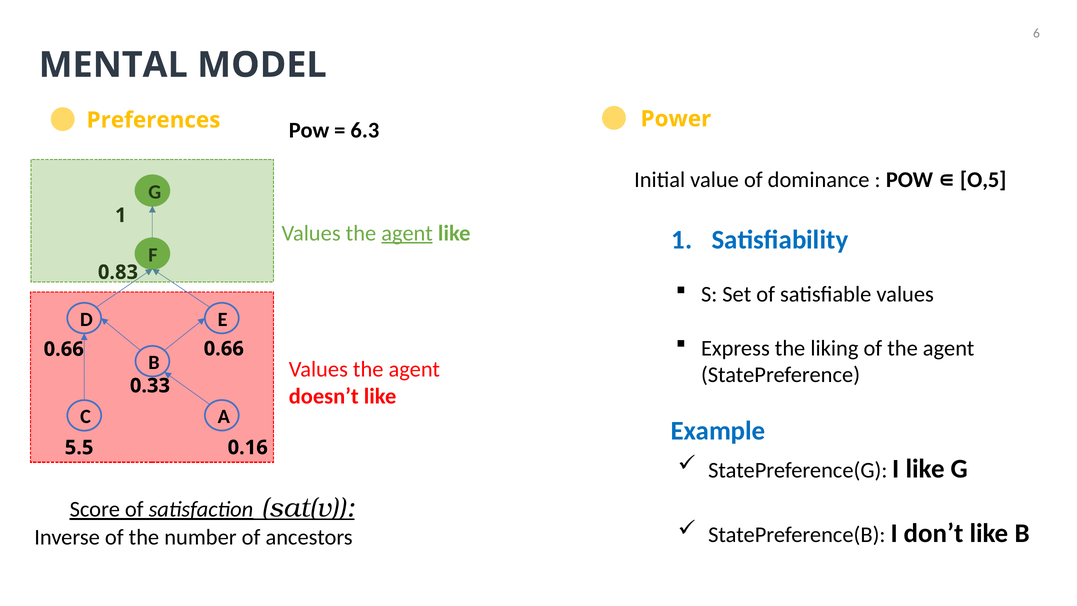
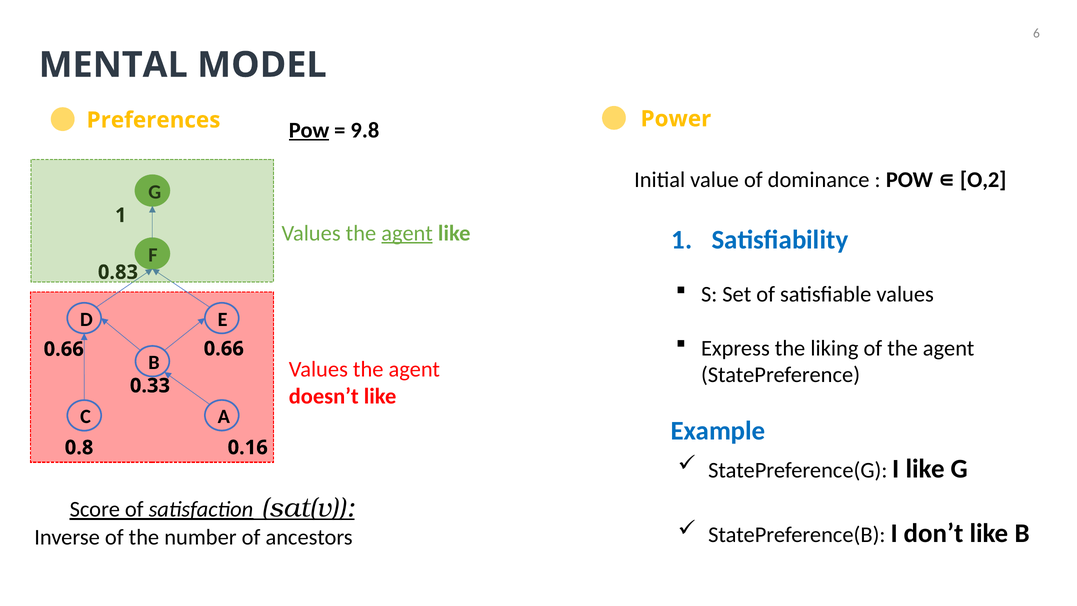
Pow underline: none -> present (309, 130)
6.3: 6.3 -> 9.8 (365, 130)
O,5: O,5 -> O,2 (983, 180)
5.5: 5.5 -> 0.8 (79, 447)
